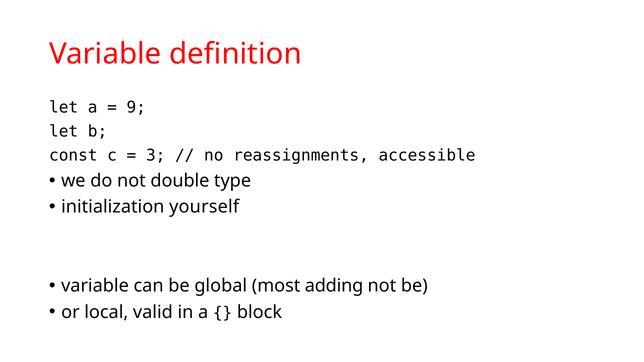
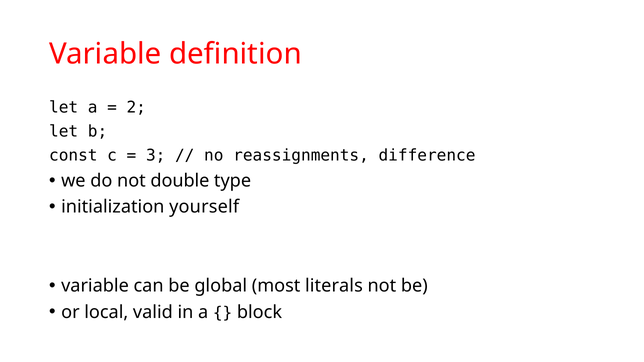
9: 9 -> 2 (136, 107)
accessible: accessible -> difference (427, 156)
adding: adding -> literals (334, 286)
